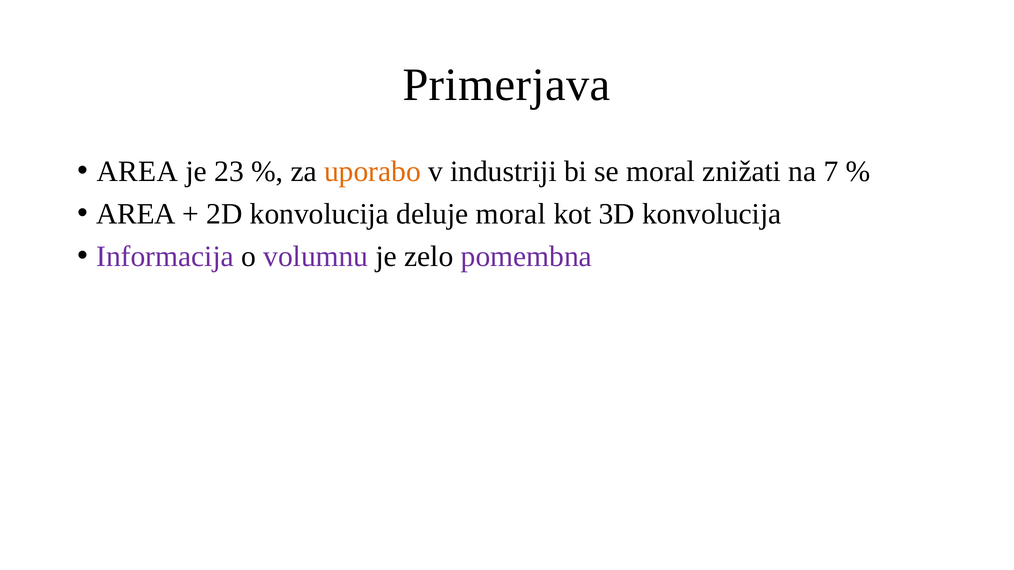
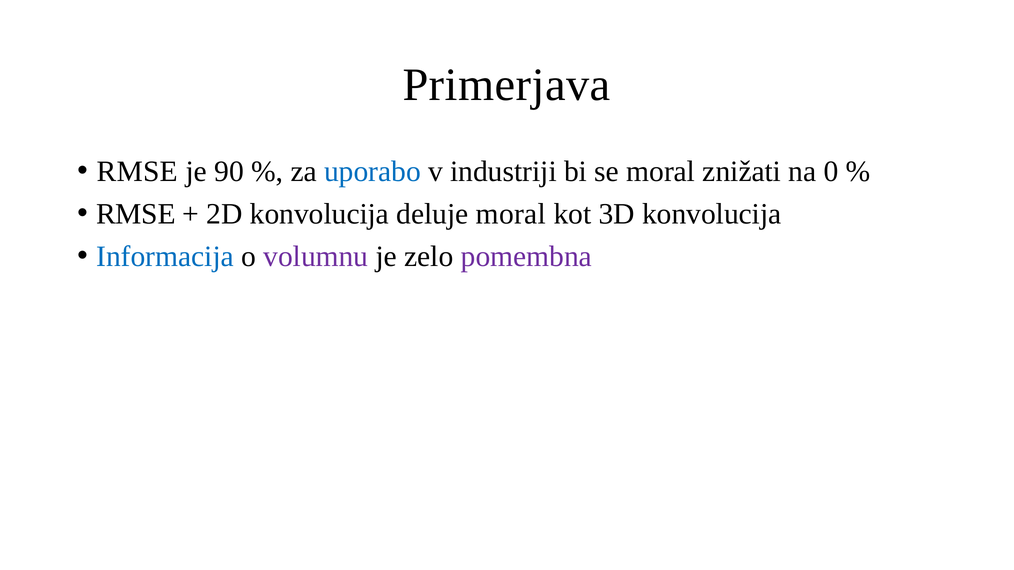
AREA: AREA -> RMSE (137, 171)
23: 23 -> 90 (229, 171)
uporabo colour: orange -> blue (372, 171)
7: 7 -> 0 (831, 171)
AREA: AREA -> RMSE (136, 214)
Informacija colour: purple -> blue (165, 256)
